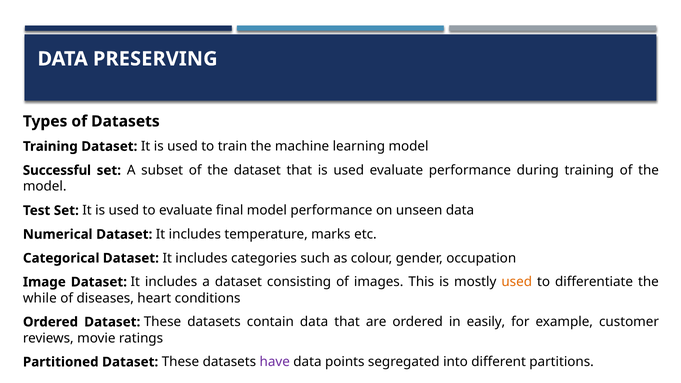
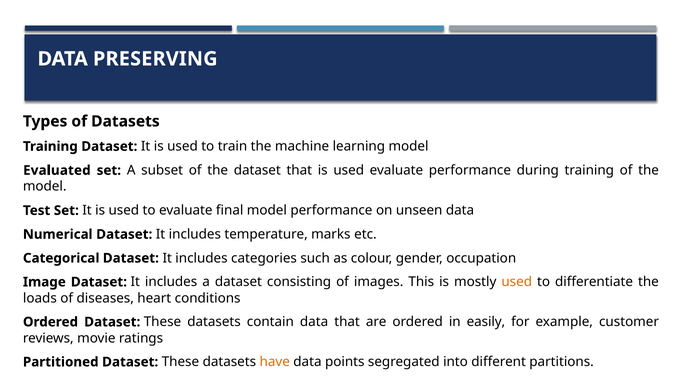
Successful: Successful -> Evaluated (57, 170)
while: while -> loads (40, 298)
have colour: purple -> orange (275, 362)
